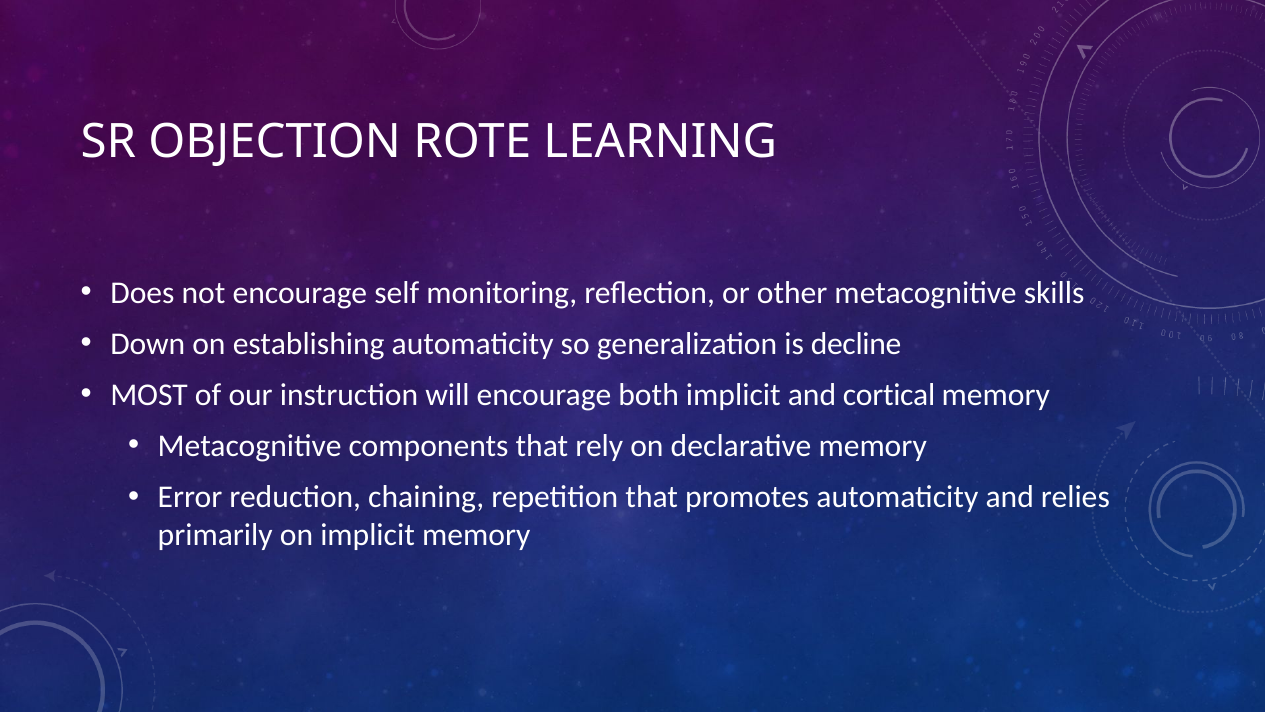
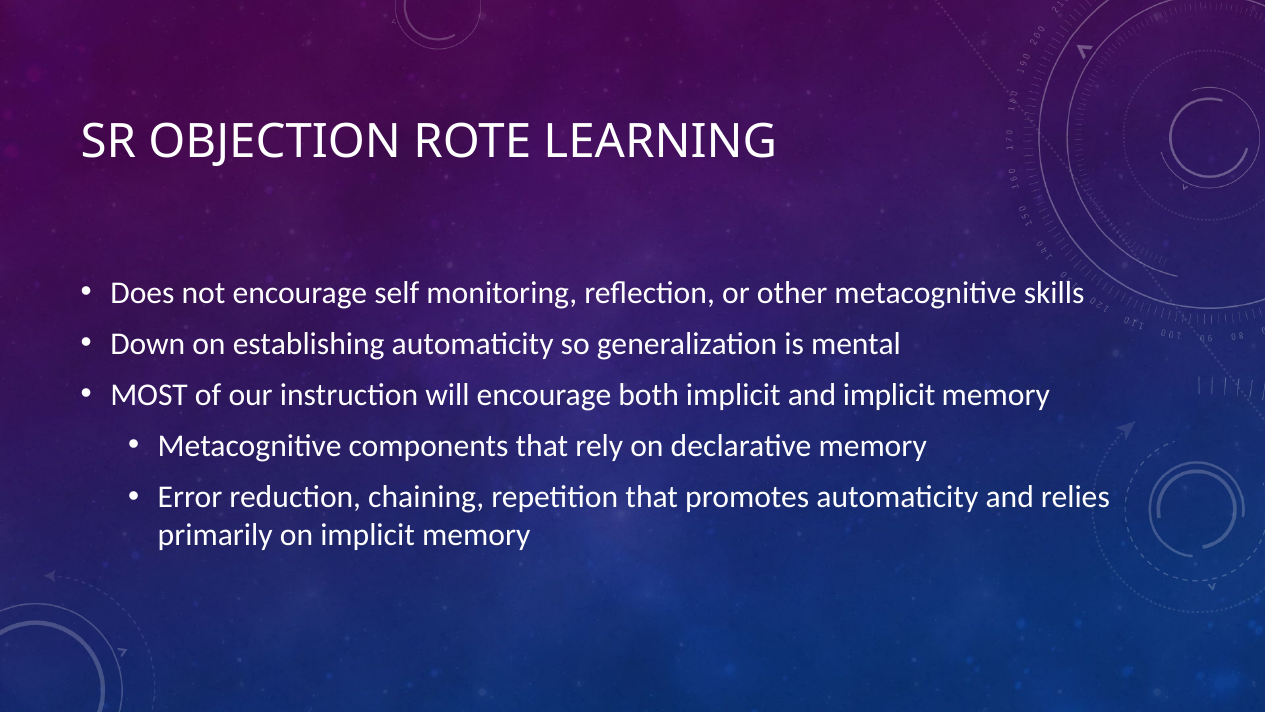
decline: decline -> mental (856, 344)
and cortical: cortical -> implicit (889, 395)
